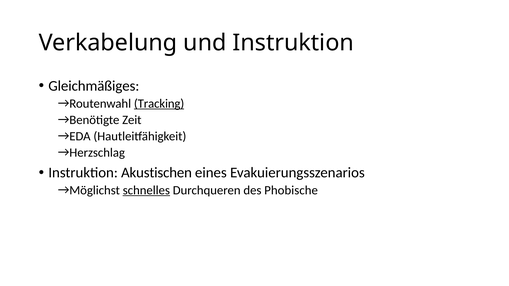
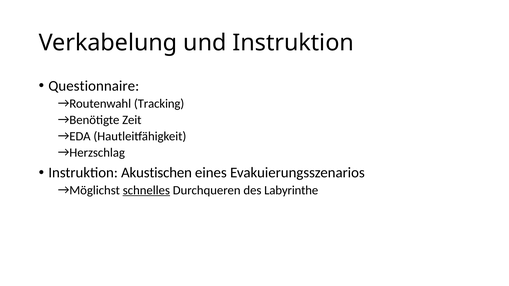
Gleichmäßiges: Gleichmäßiges -> Questionnaire (94, 86)
Tracking underline: present -> none (159, 104)
Phobische: Phobische -> Labyrinthe (291, 190)
